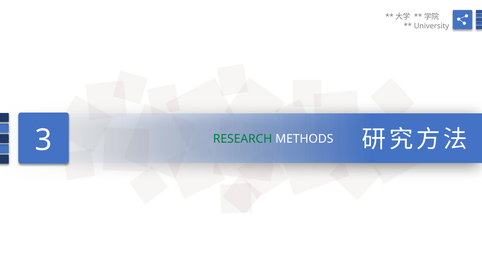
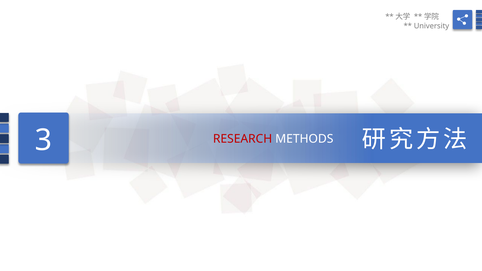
RESEARCH colour: green -> red (243, 139)
